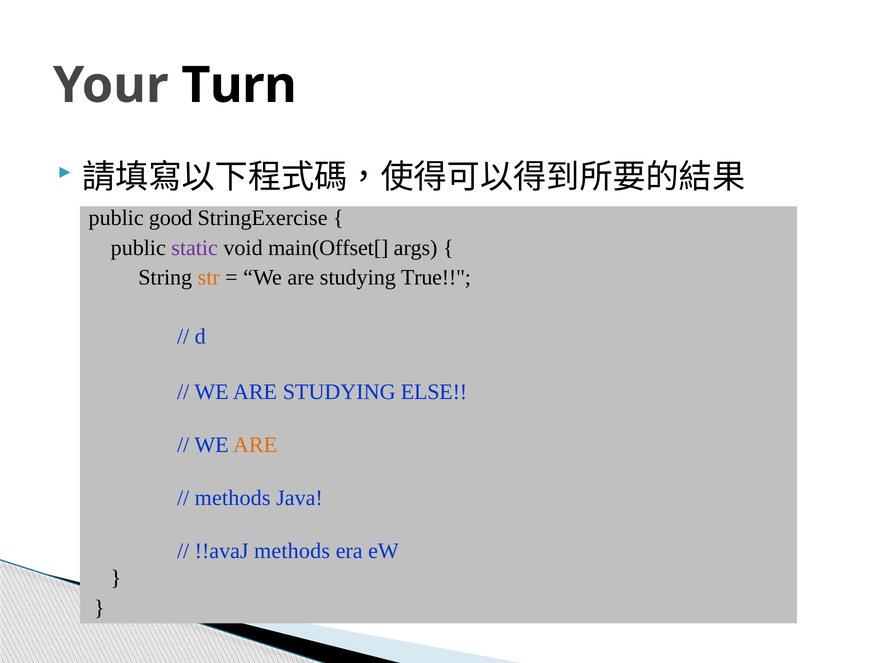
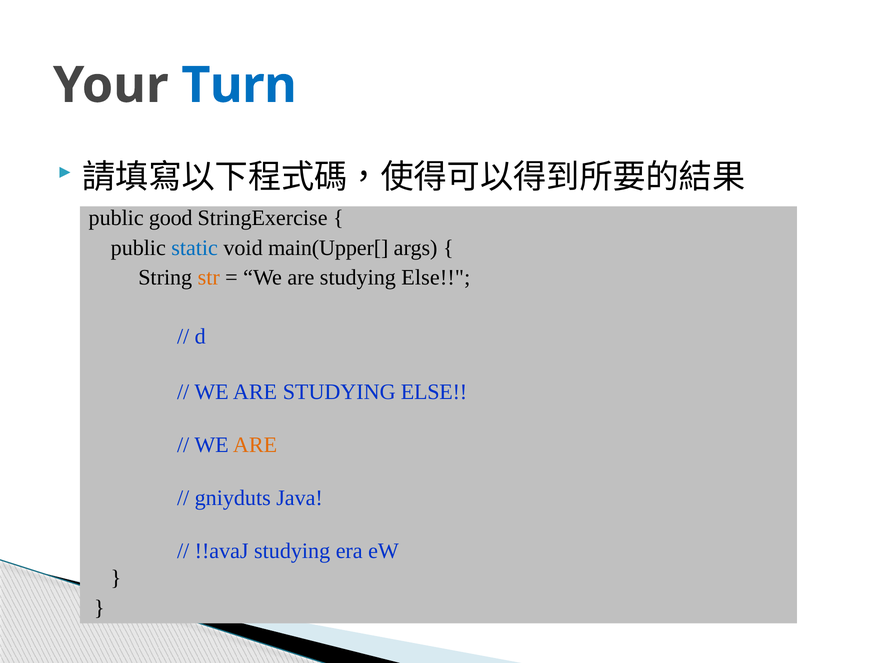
Turn colour: black -> blue (239, 85)
static colour: purple -> blue (195, 248)
main(Offset[: main(Offset[ -> main(Upper[ (328, 248)
True: True -> Else (436, 277)
methods: methods -> gniyduts (233, 498)
!!avaJ methods: methods -> studying (292, 551)
